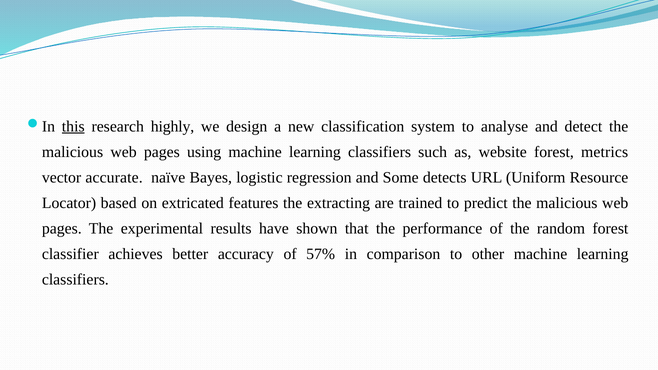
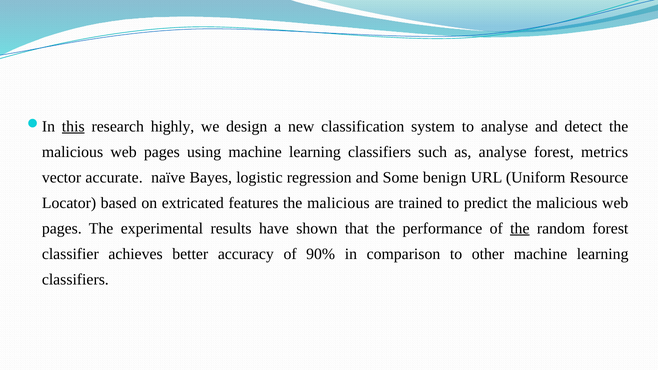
as website: website -> analyse (503, 152)
detects: detects -> benign (445, 177)
features the extracting: extracting -> malicious (338, 203)
the underline: none -> present (520, 229)
57%: 57% -> 90% (321, 254)
